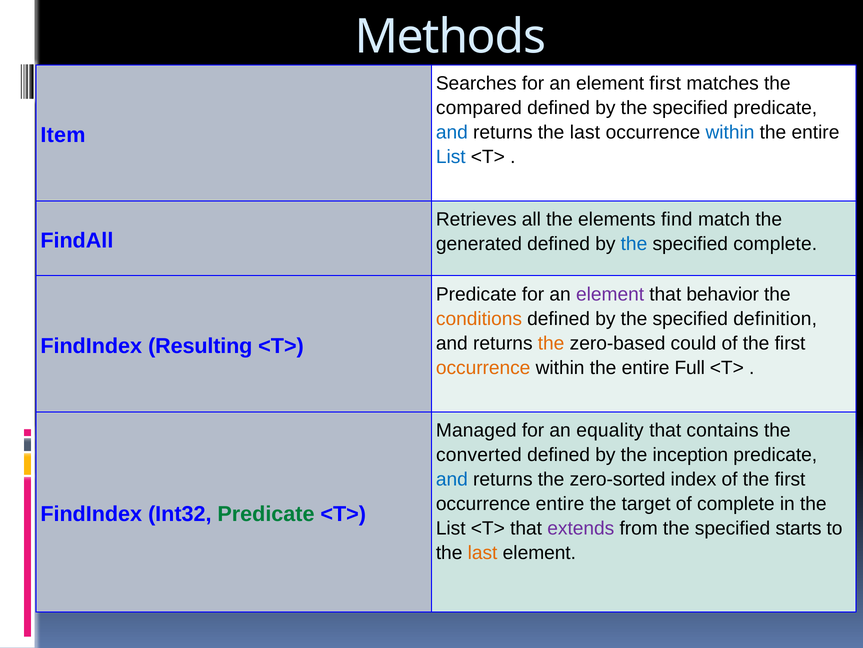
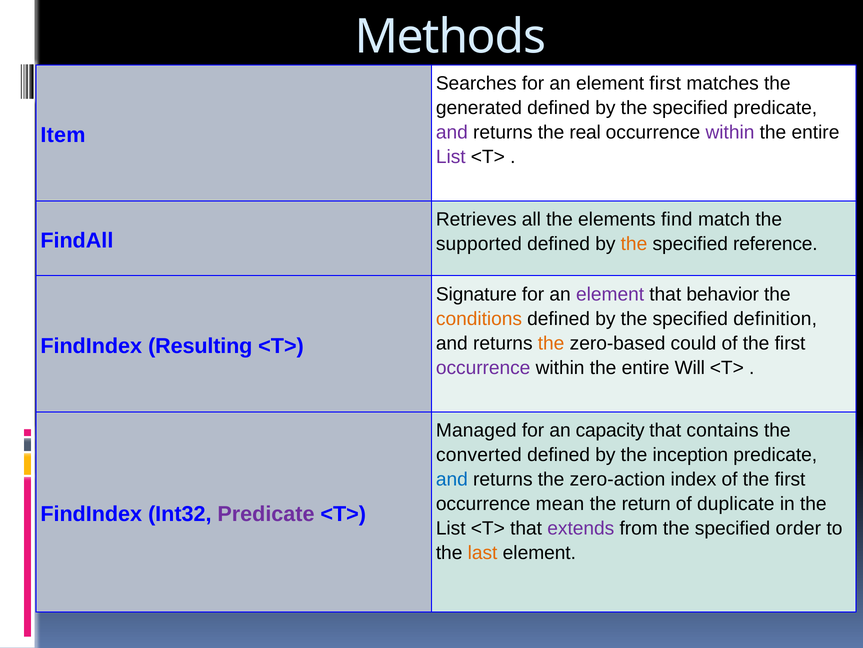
compared: compared -> generated (479, 108)
and colour: blue -> purple (452, 132)
returns the last: last -> real (585, 132)
within colour: blue -> purple (730, 132)
List colour: blue -> purple (451, 157)
generated: generated -> supported (479, 244)
the colour: blue -> orange (634, 244)
specified complete: complete -> reference (775, 244)
Predicate: Predicate -> Signature (476, 294)
occurrence colour: orange -> purple (483, 368)
Full: Full -> Will (690, 368)
equality: equality -> capacity (610, 430)
zero-sorted: zero-sorted -> zero-action (618, 479)
occurrence entire: entire -> mean (560, 503)
target: target -> return (646, 503)
of complete: complete -> duplicate (736, 503)
Predicate colour: green -> purple (266, 513)
starts: starts -> order (798, 528)
